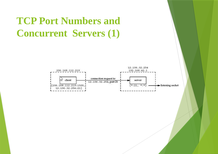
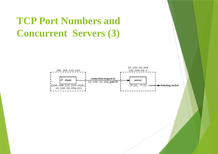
1: 1 -> 3 (114, 33)
